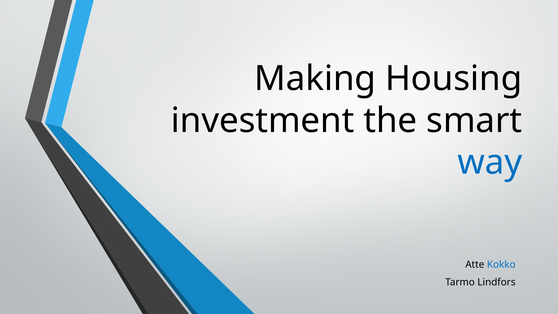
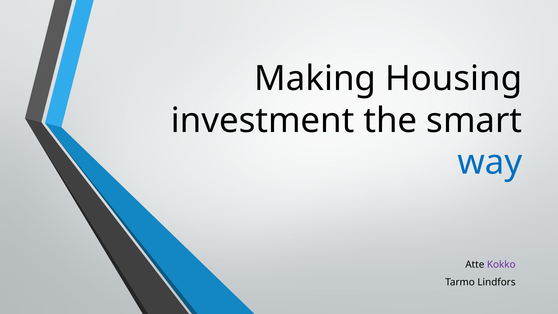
Kokko colour: blue -> purple (501, 264)
